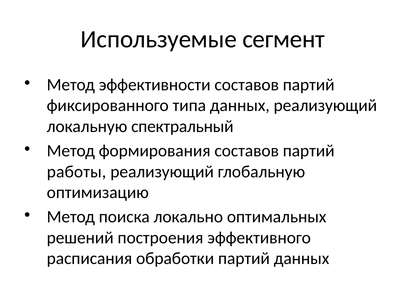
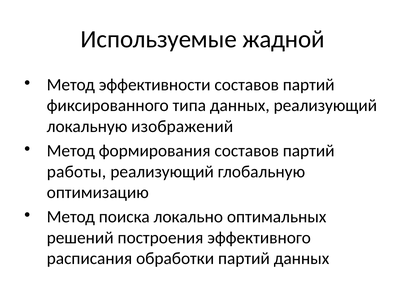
сегмент: сегмент -> жадной (284, 39)
спектральный: спектральный -> изображений (182, 126)
